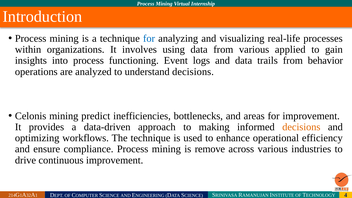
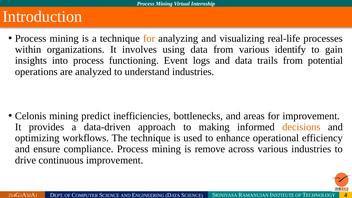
for colour: blue -> orange (149, 38)
applied: applied -> identify (290, 50)
behavior: behavior -> potential (325, 61)
understand decisions: decisions -> industries (193, 72)
